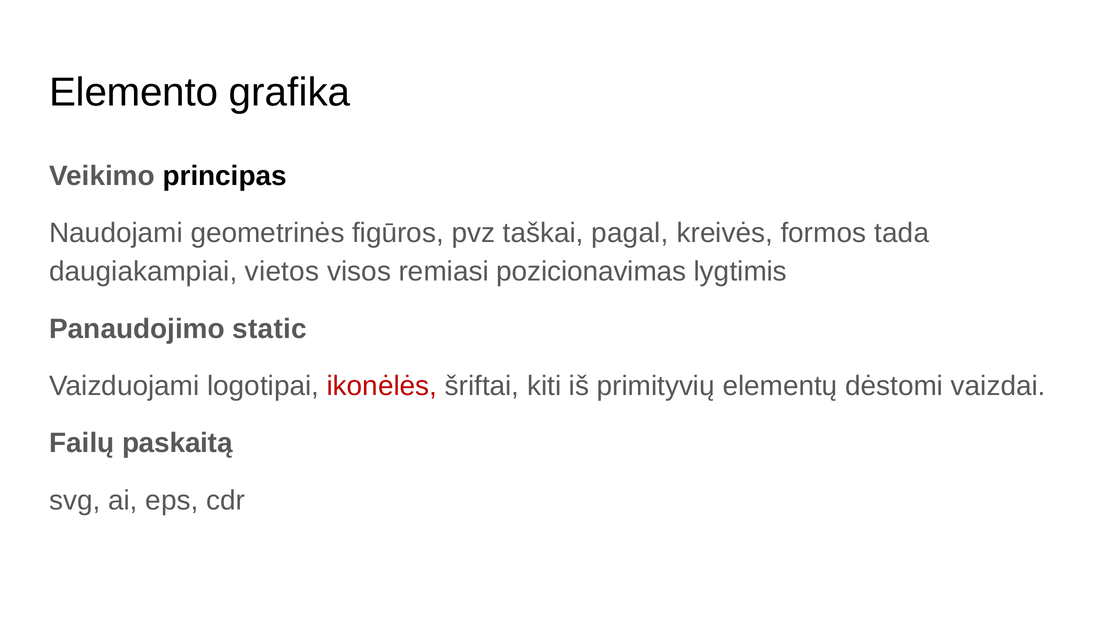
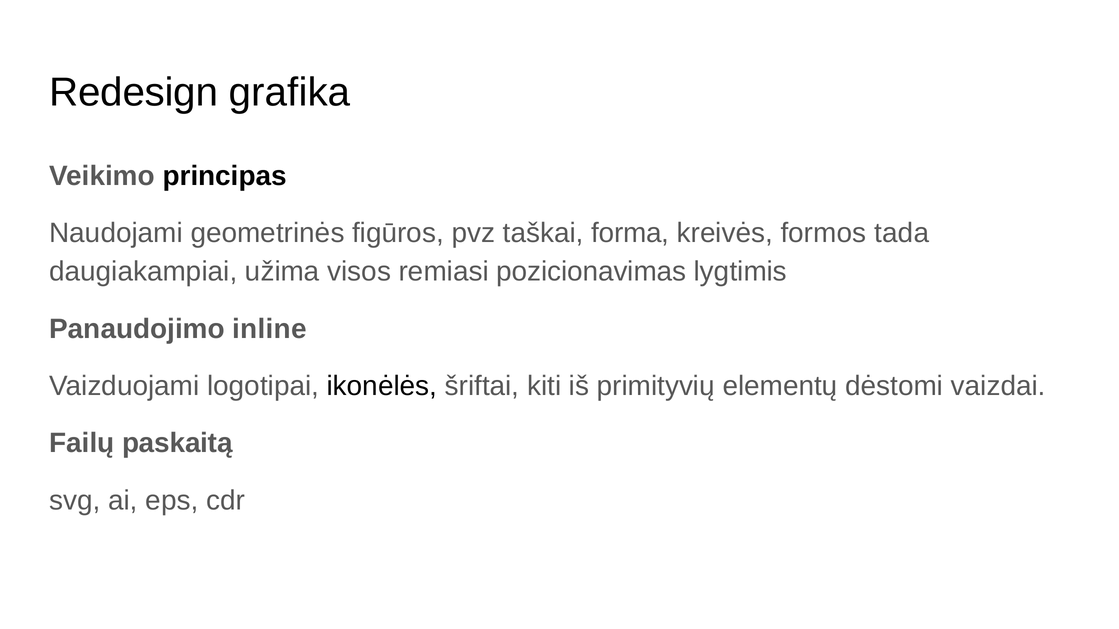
Elemento: Elemento -> Redesign (134, 93)
pagal: pagal -> forma (630, 233)
vietos: vietos -> užima (282, 272)
static: static -> inline (270, 329)
ikonėlės colour: red -> black (382, 386)
